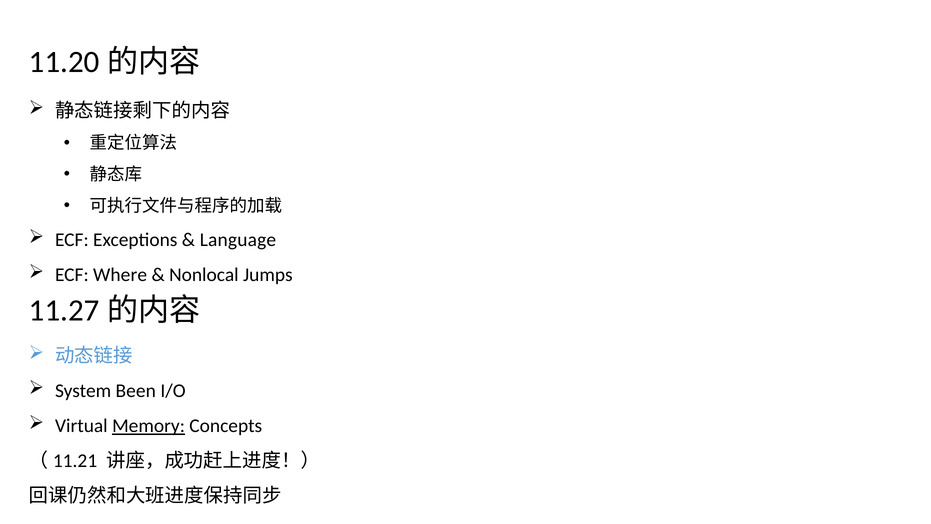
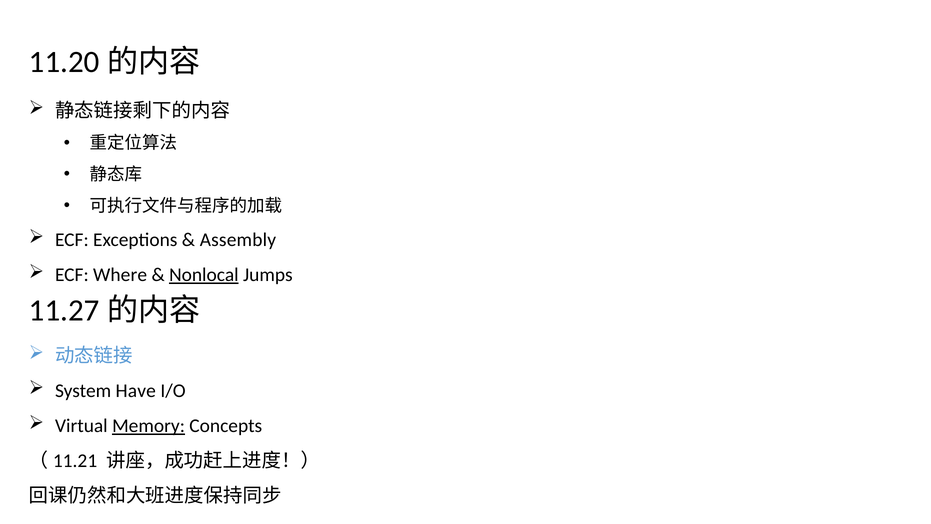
Language: Language -> Assembly (238, 240)
Nonlocal underline: none -> present (204, 275)
Been: Been -> Have (136, 391)
